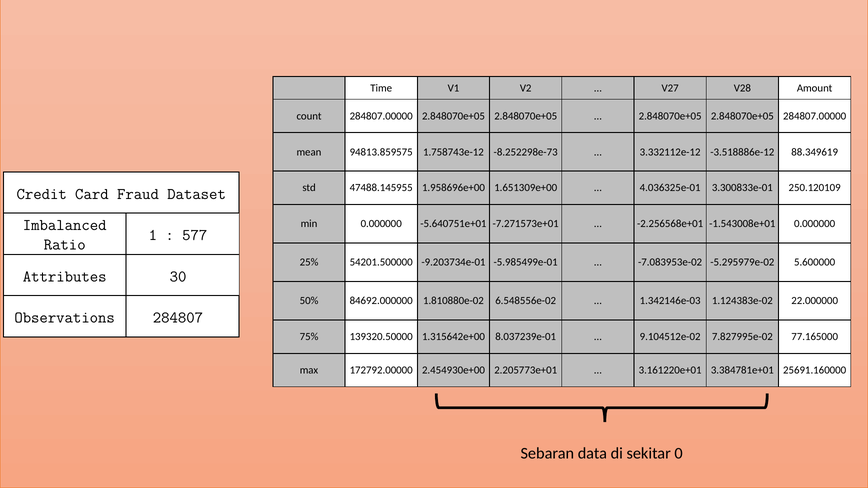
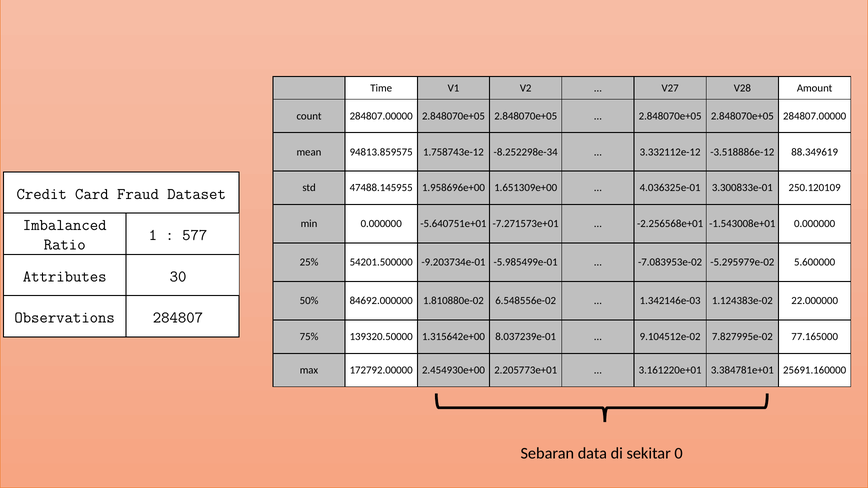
-8.252298e-73: -8.252298e-73 -> -8.252298e-34 (526, 152)
